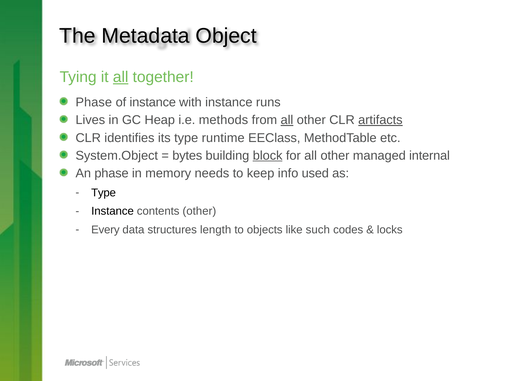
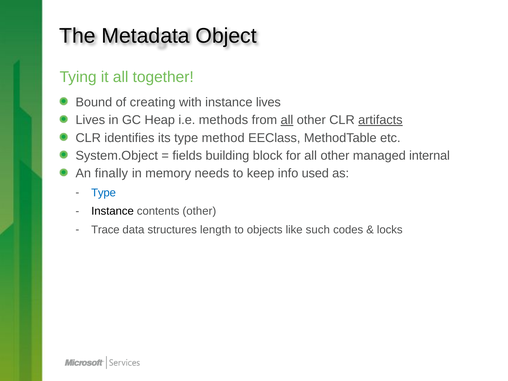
all underline: present -> none (121, 77)
Phase: Phase -> Bound (94, 102)
of instance: instance -> creating (153, 102)
instance runs: runs -> lives (268, 102)
runtime: runtime -> method (223, 138)
bytes: bytes -> fields (187, 156)
block underline: present -> none (268, 156)
An phase: phase -> finally (111, 173)
Type colour: black -> blue (104, 193)
Every: Every -> Trace (105, 230)
